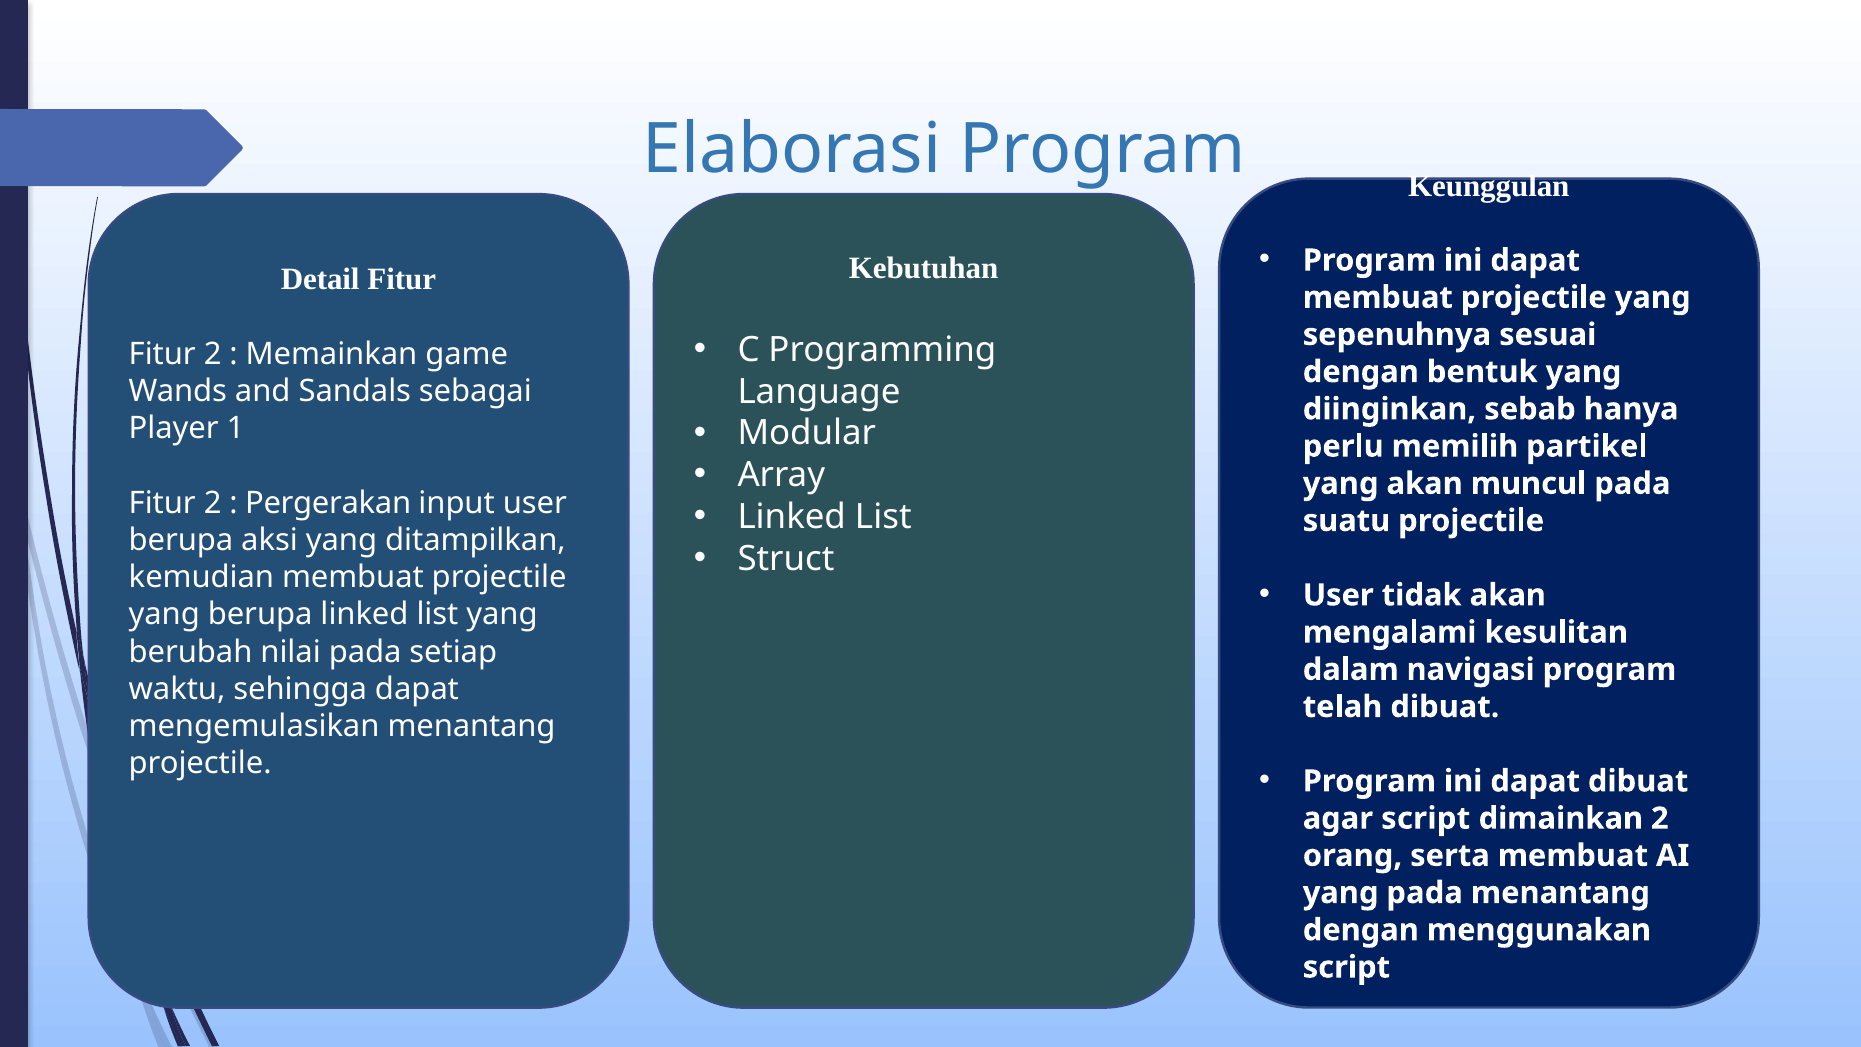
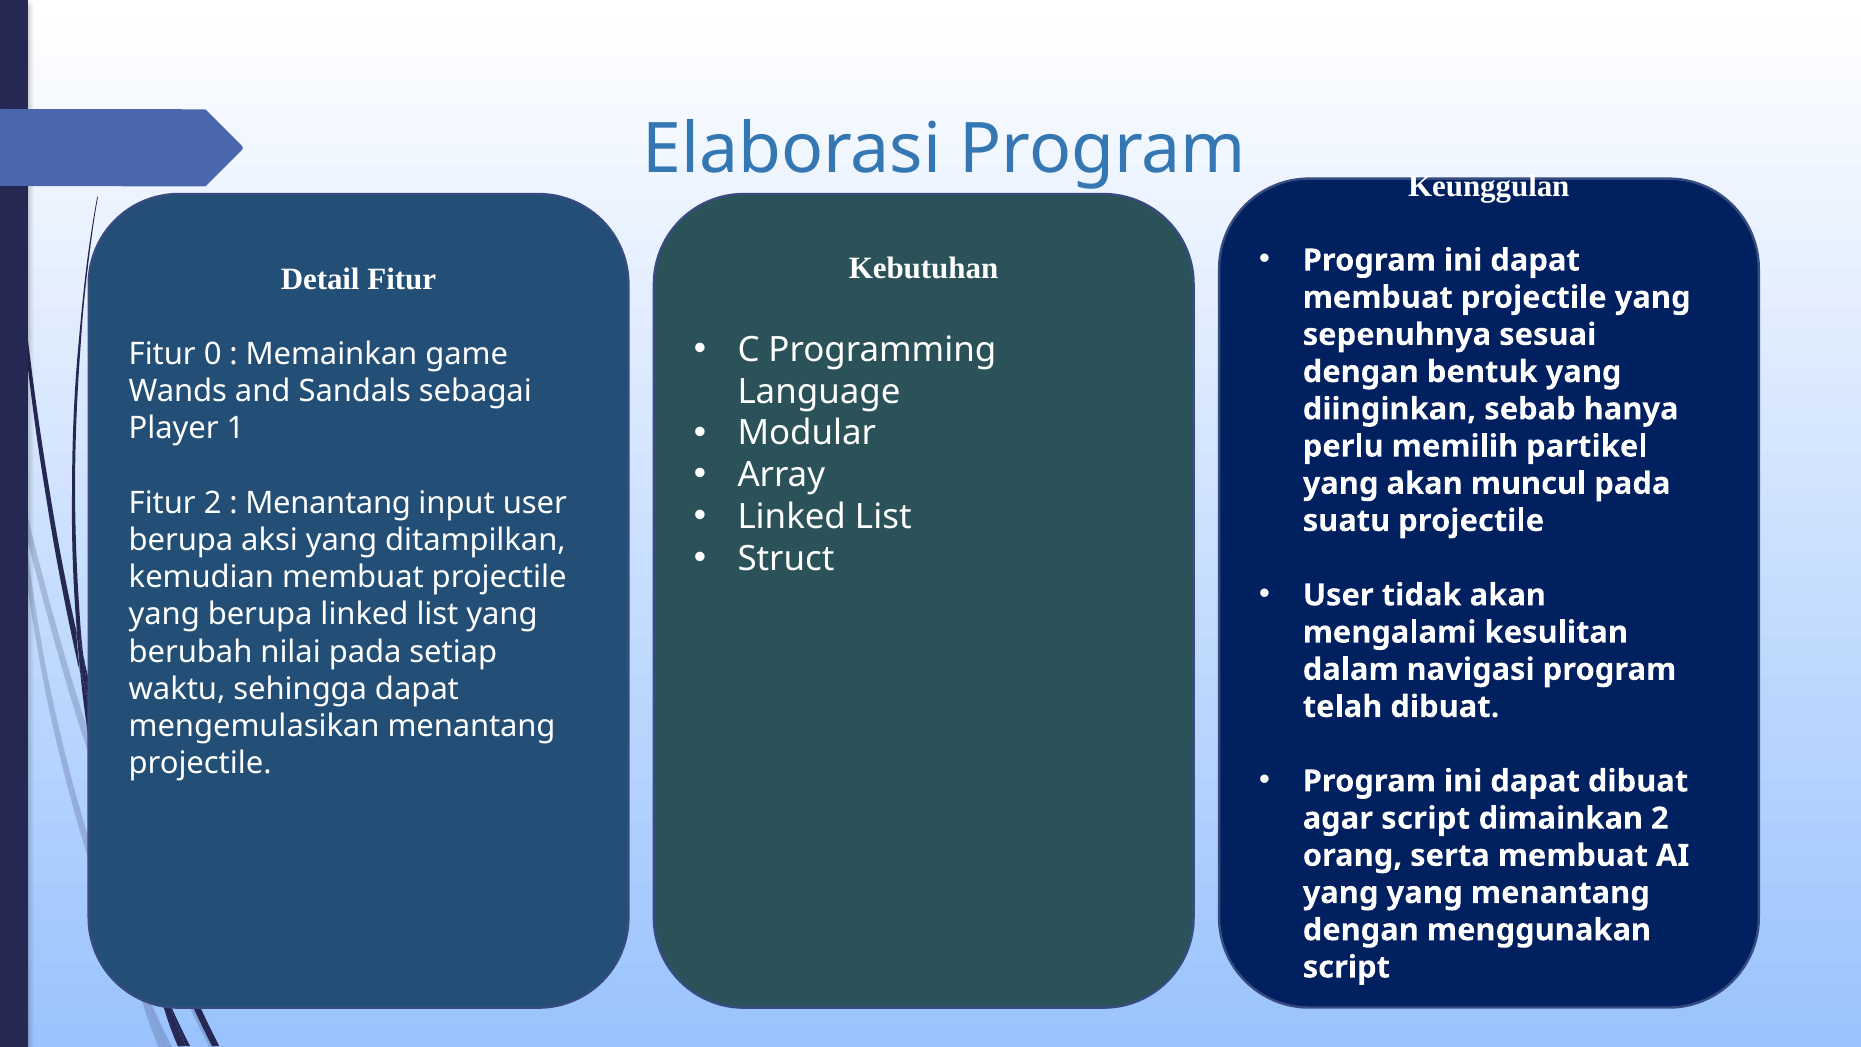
2: 2 -> 0 (213, 354)
Pergerakan: Pergerakan -> Menantang (328, 503)
yang pada: pada -> yang (1425, 893)
